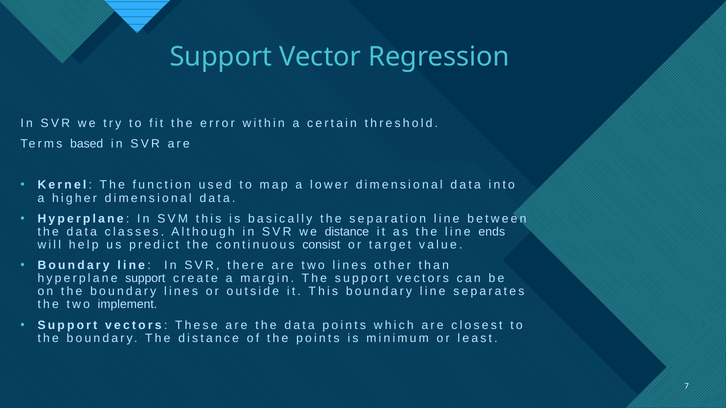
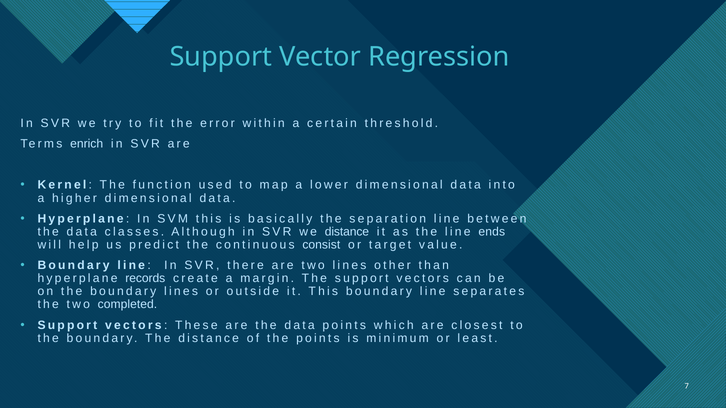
based: based -> enrich (87, 144)
hyperplane support: support -> records (145, 279)
implement: implement -> completed (127, 305)
